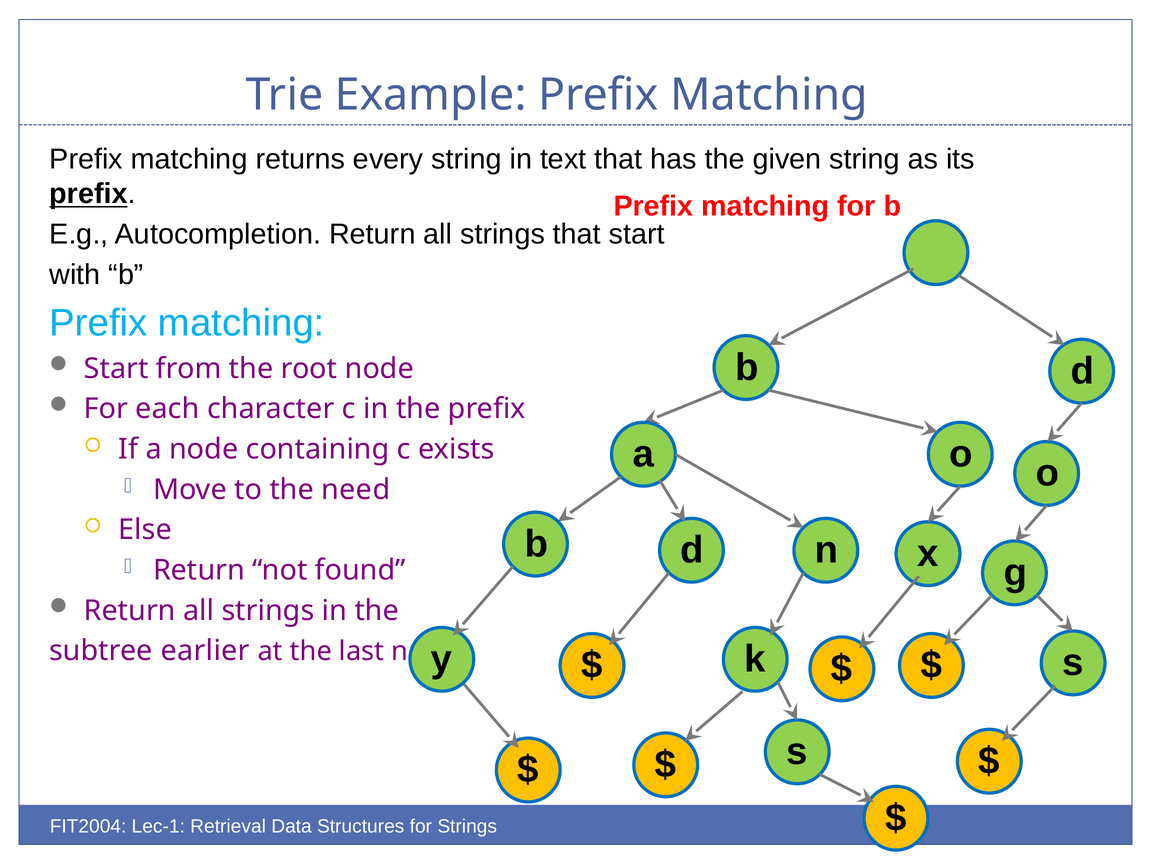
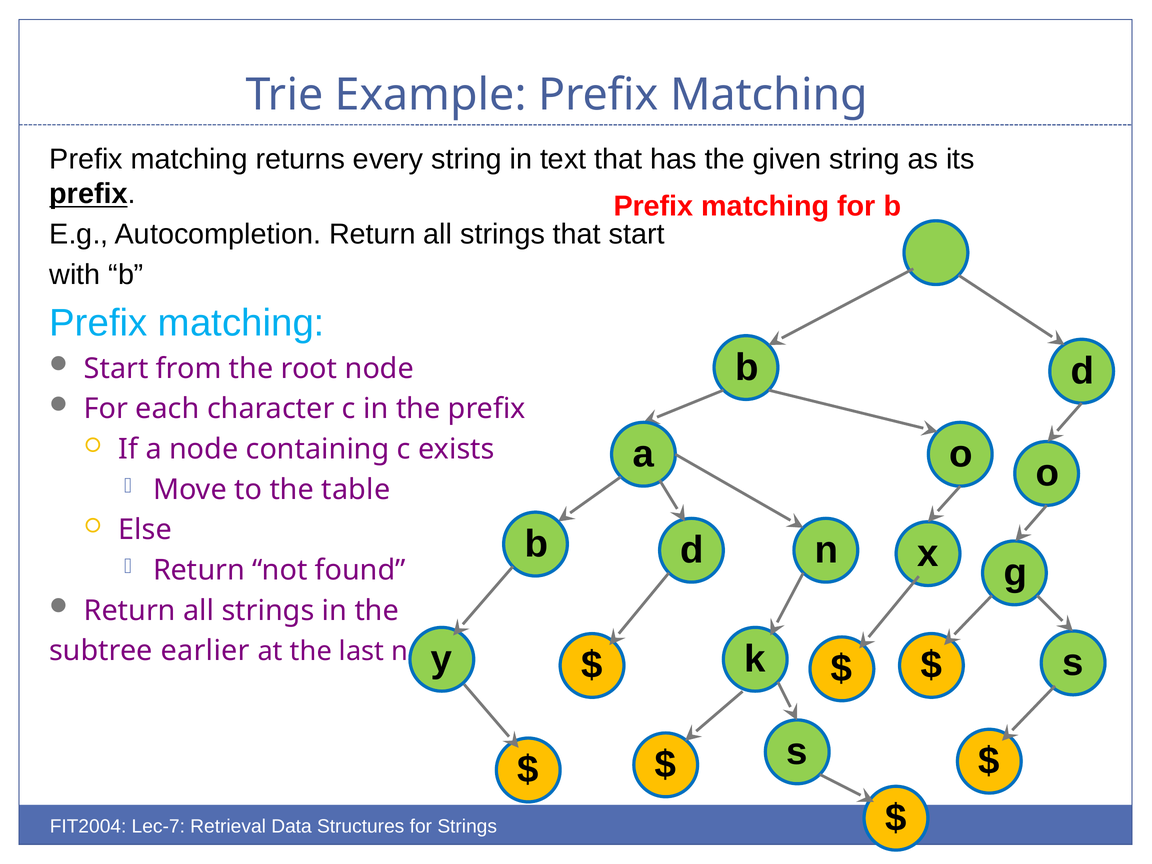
need: need -> table (356, 490)
Lec-1: Lec-1 -> Lec-7 (158, 826)
